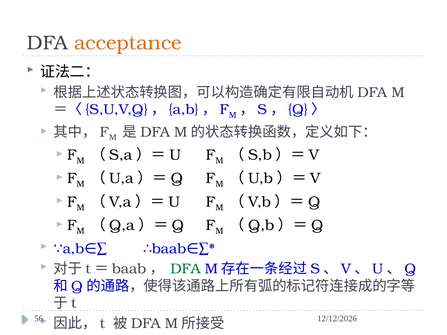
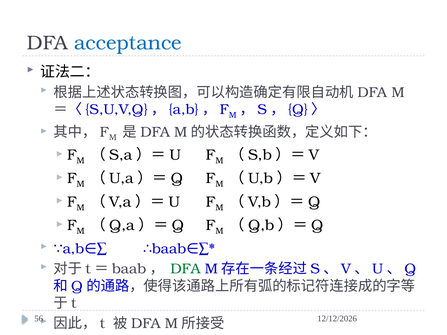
acceptance colour: orange -> blue (128, 43)
